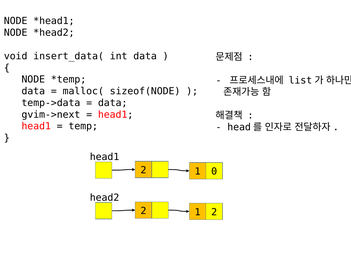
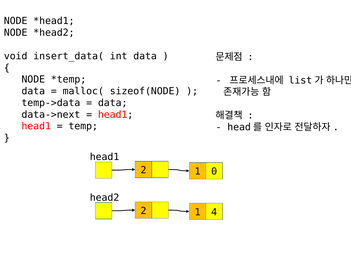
gvim->next: gvim->next -> data->next (51, 115)
1 2: 2 -> 4 (214, 212)
